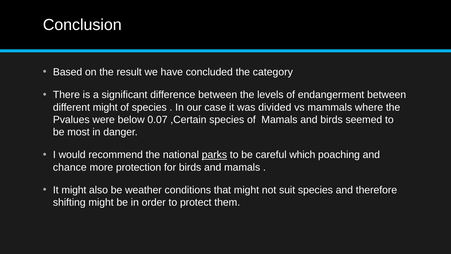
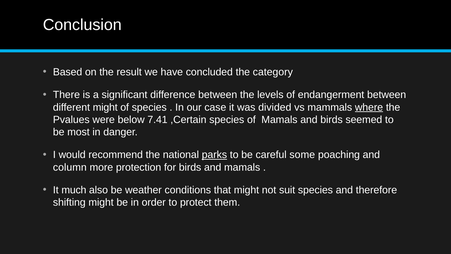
where underline: none -> present (369, 107)
0.07: 0.07 -> 7.41 (158, 120)
which: which -> some (302, 155)
chance: chance -> column (70, 167)
It might: might -> much (74, 190)
